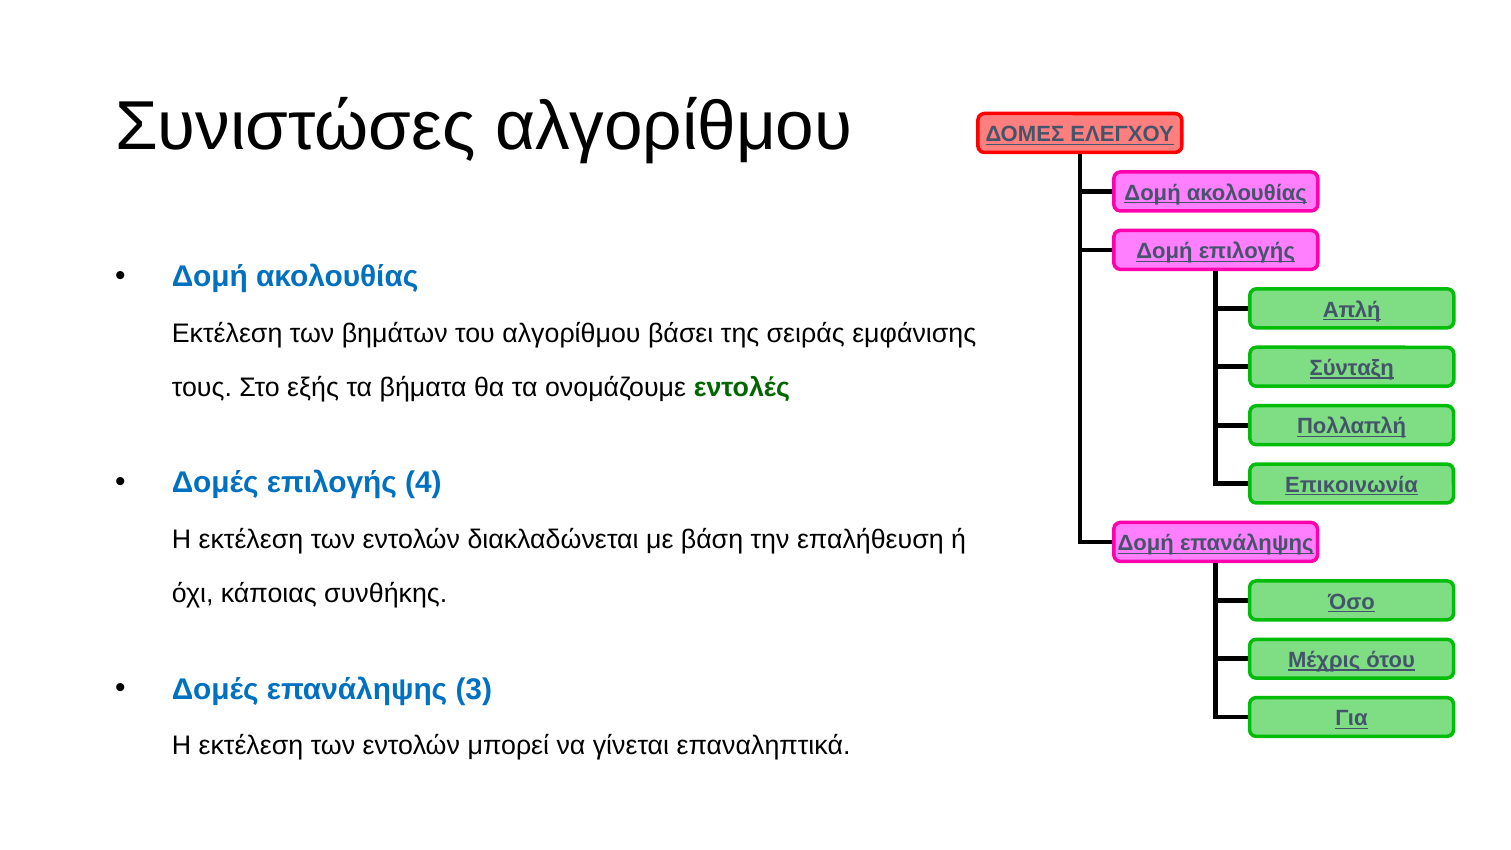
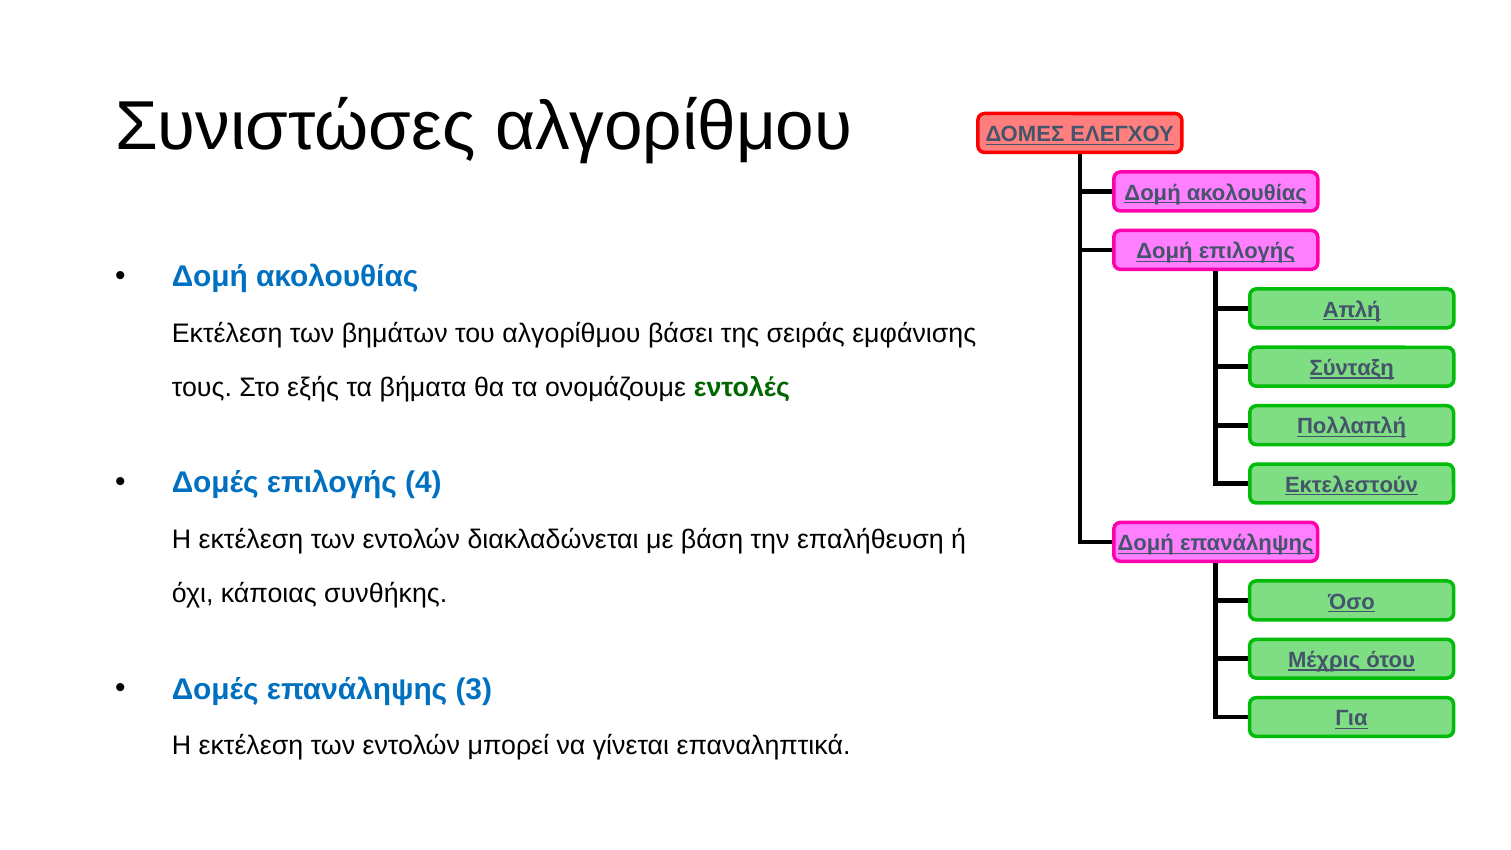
Επικοινωνία: Επικοινωνία -> Εκτελεστούν (1351, 485)
